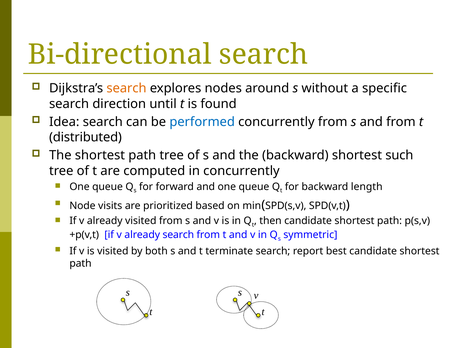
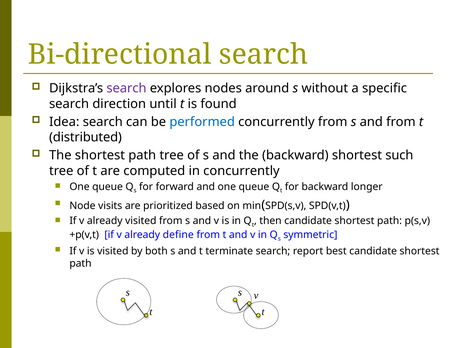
search colour: orange -> purple (126, 88)
length: length -> longer (367, 187)
already search: search -> define (178, 235)
